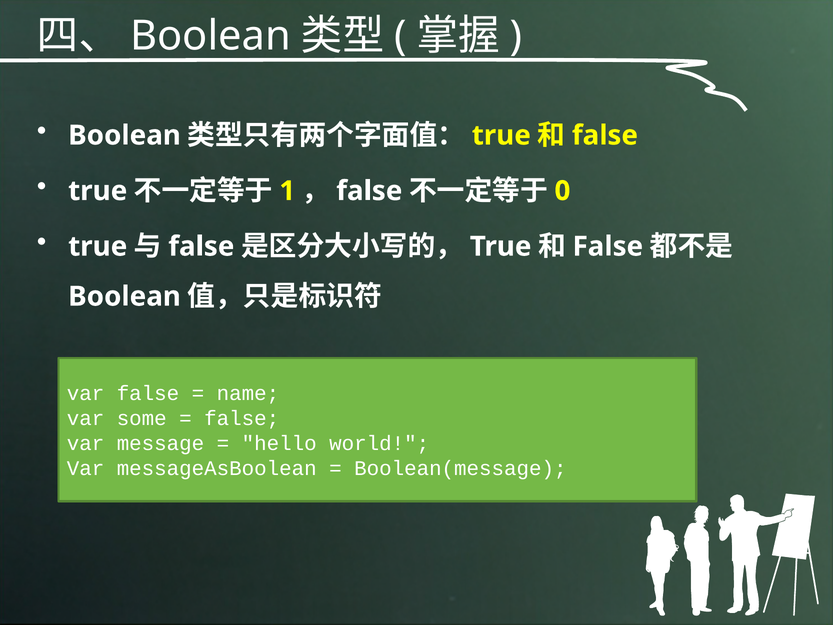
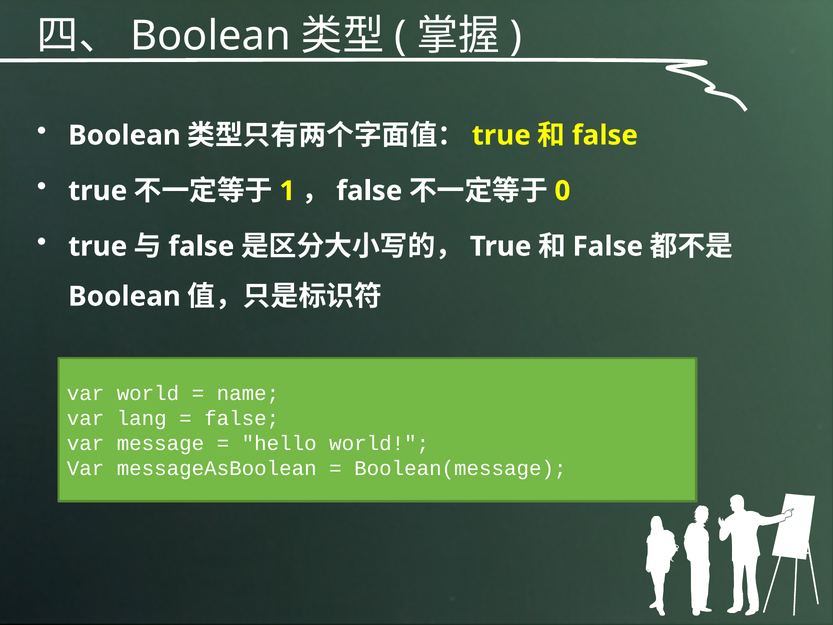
var false: false -> world (148, 393)
some: some -> lang (142, 418)
